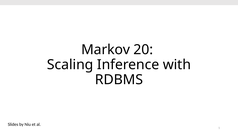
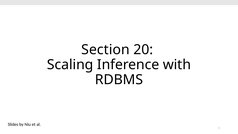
Markov: Markov -> Section (105, 50)
